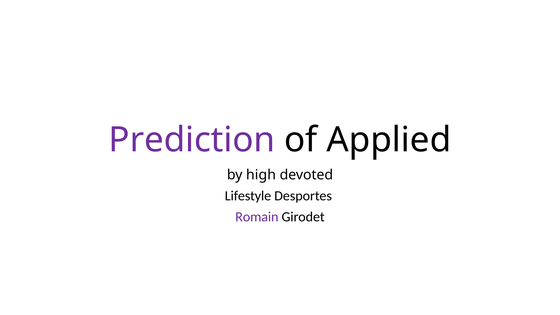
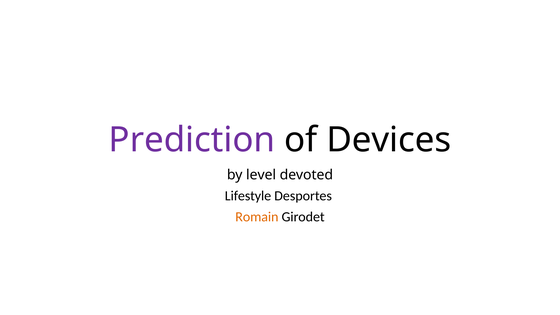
Applied: Applied -> Devices (389, 140)
high: high -> level (261, 175)
Romain colour: purple -> orange (257, 217)
